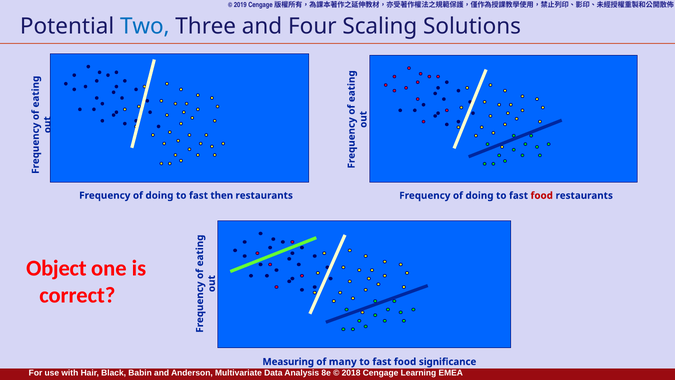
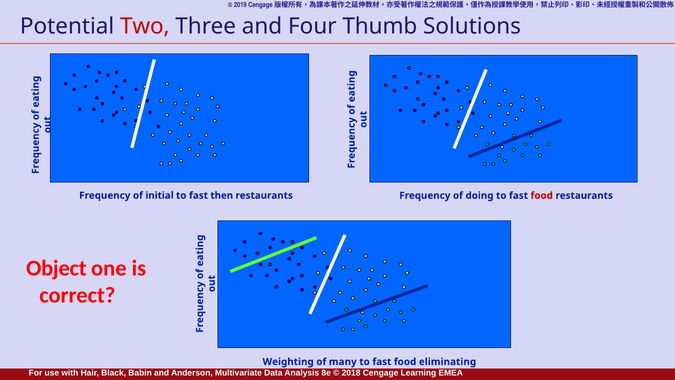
Two colour: blue -> red (145, 26)
Scaling: Scaling -> Thumb (380, 26)
doing: doing -> initial (159, 195)
Measuring: Measuring -> Weighting (288, 361)
significance: significance -> eliminating (448, 361)
